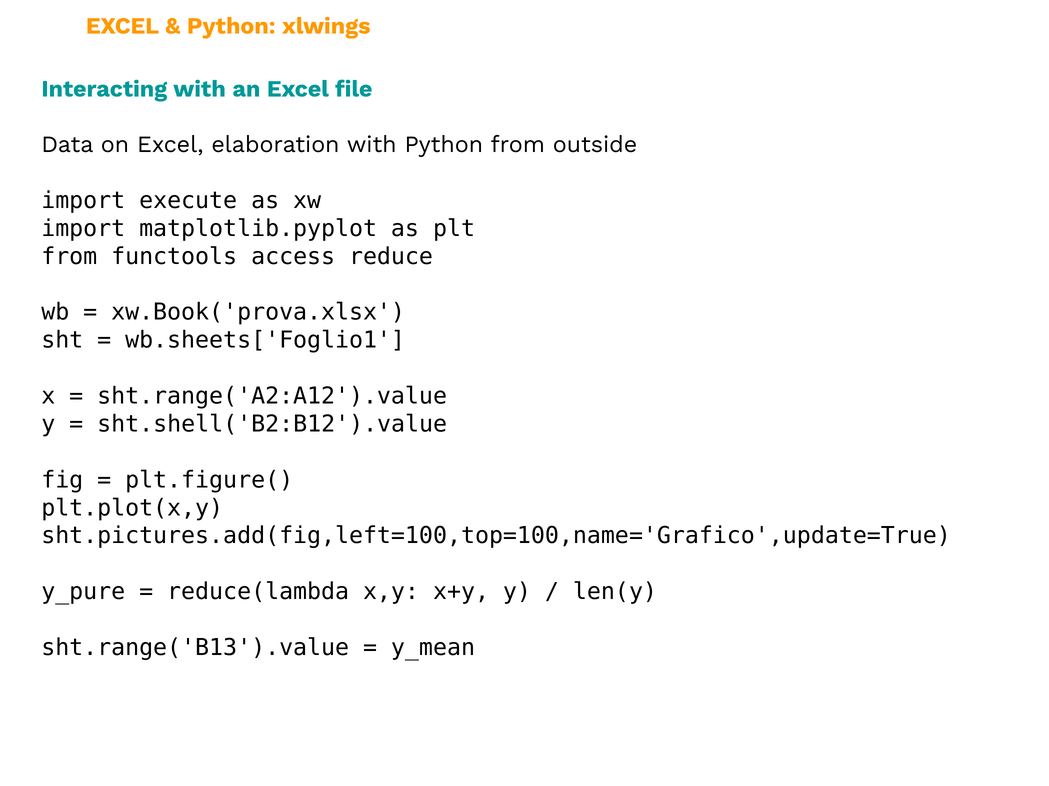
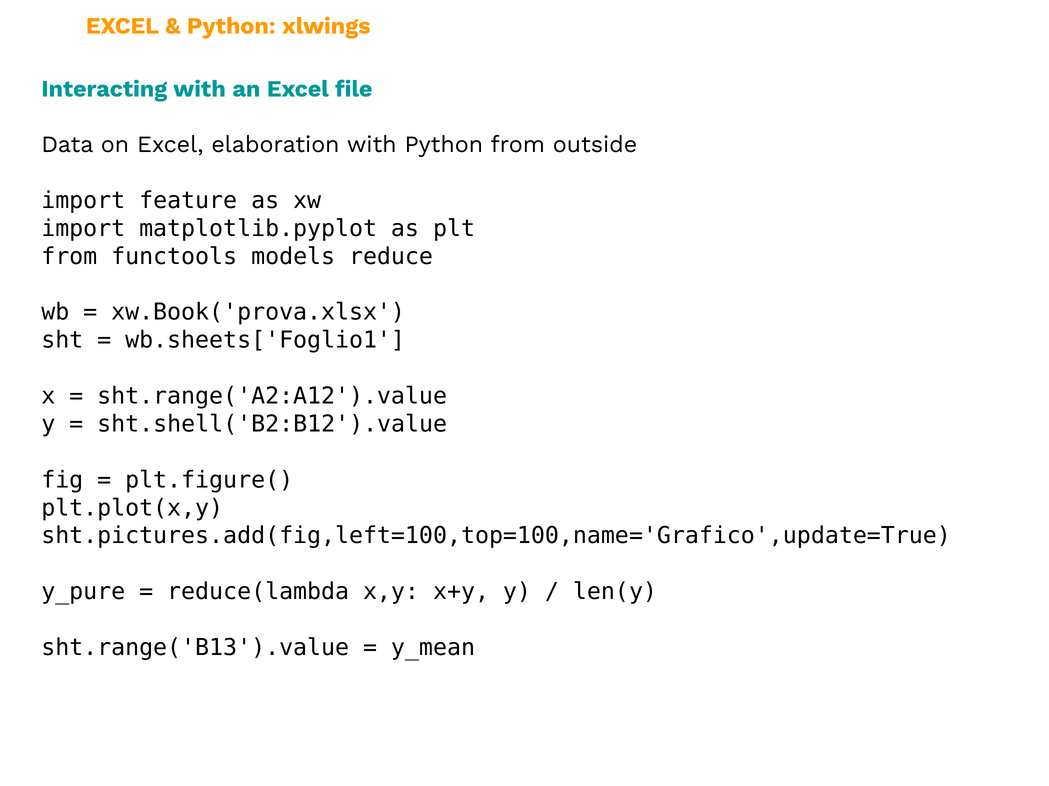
execute: execute -> feature (188, 201)
access: access -> models (293, 257)
